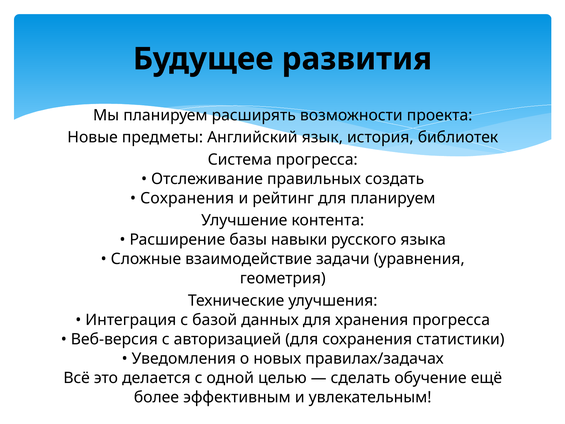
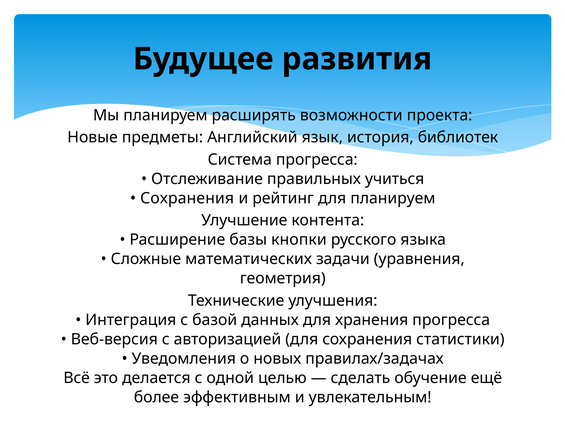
создать: создать -> учиться (395, 179)
навыки: навыки -> кнопки (299, 240)
взаимодействие: взаимодействие -> математических (249, 259)
